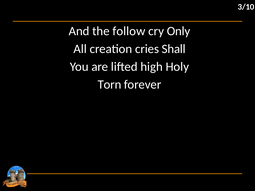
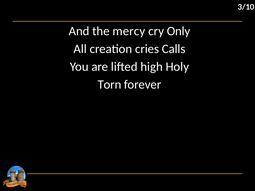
follow: follow -> mercy (129, 31)
Shall: Shall -> Calls (174, 49)
